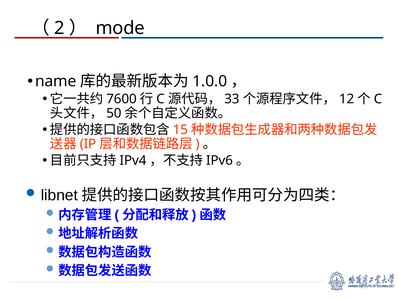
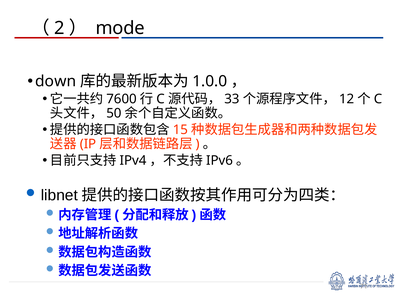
name: name -> down (56, 81)
